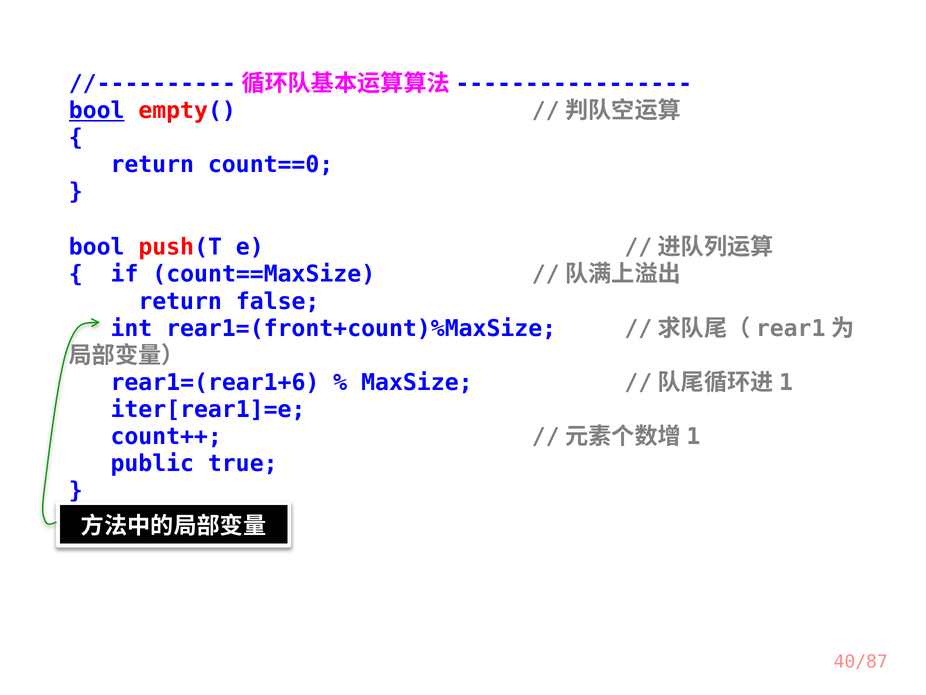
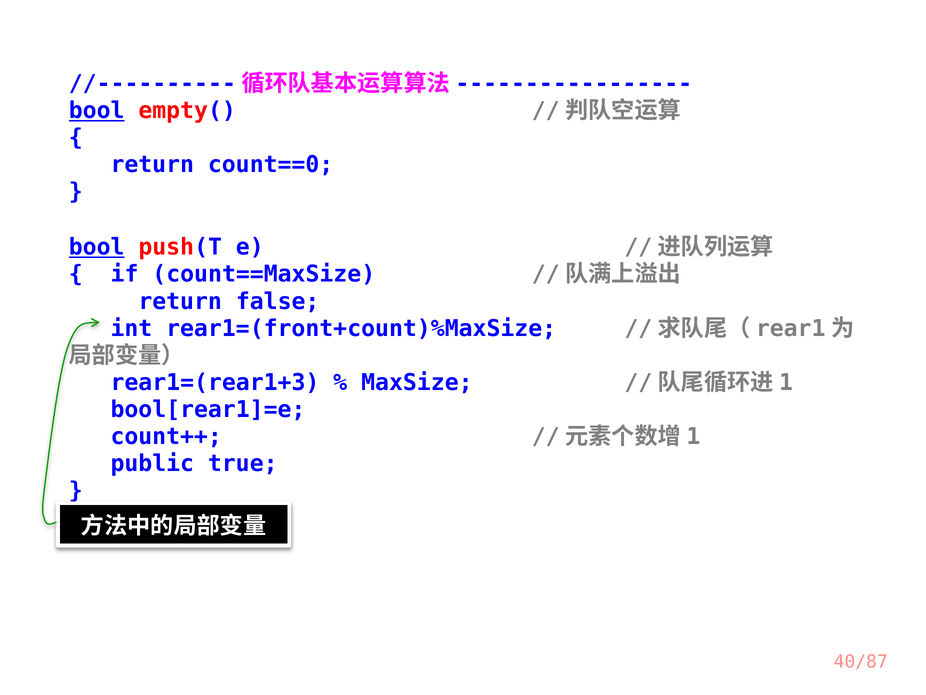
bool underline: none -> present (97, 247)
rear1=(rear1+6: rear1=(rear1+6 -> rear1=(rear1+3 (215, 382)
iter[rear1]=e: iter[rear1]=e -> bool[rear1]=e (208, 409)
